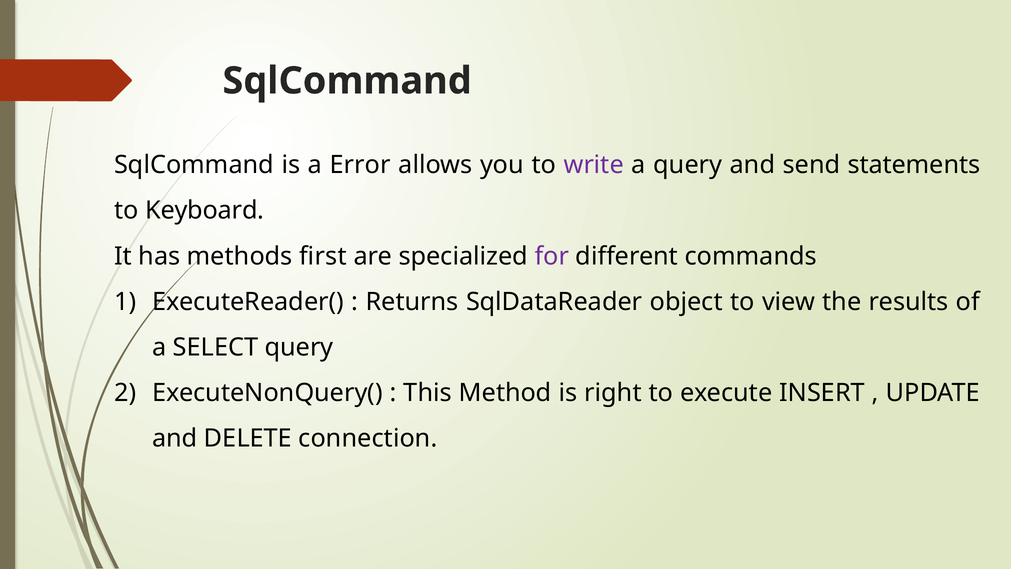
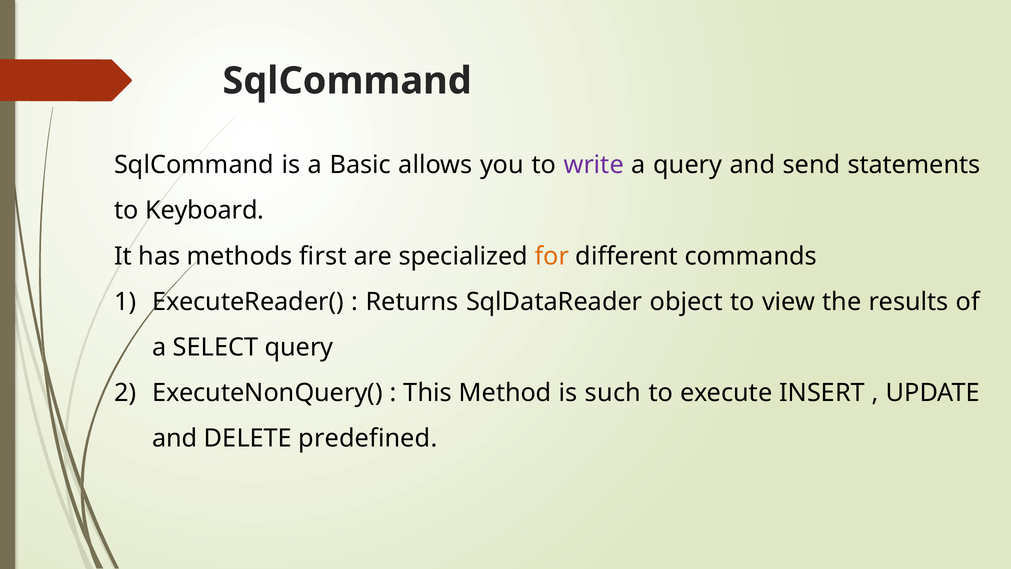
Error: Error -> Basic (360, 165)
for colour: purple -> orange (552, 256)
right: right -> such (613, 393)
connection: connection -> predefined (368, 438)
